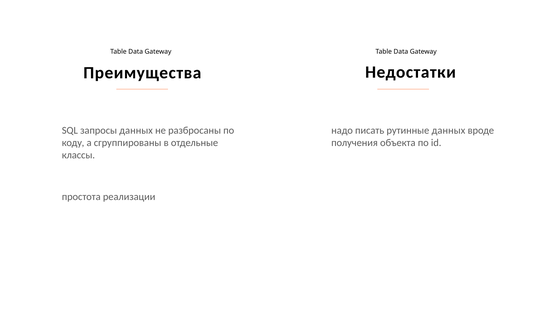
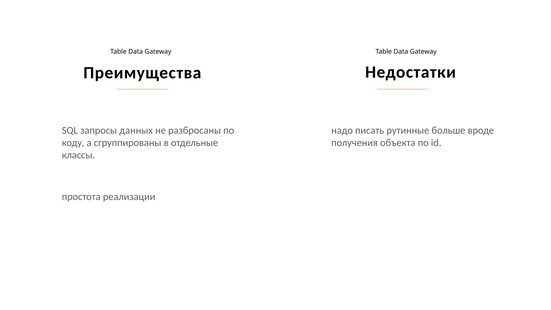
рутинные данных: данных -> больше (448, 130)
